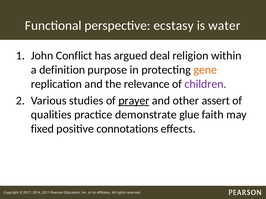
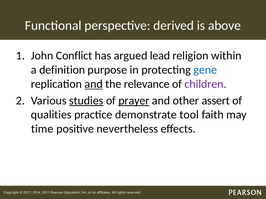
ecstasy: ecstasy -> derived (174, 26)
water: water -> above (224, 26)
deal: deal -> lead (160, 56)
gene colour: orange -> blue (205, 70)
and underline: none -> present (94, 84)
studies underline: none -> present (86, 101)
glue: glue -> tool (189, 115)
fixed: fixed -> time (42, 129)
connotations: connotations -> nevertheless (127, 129)
